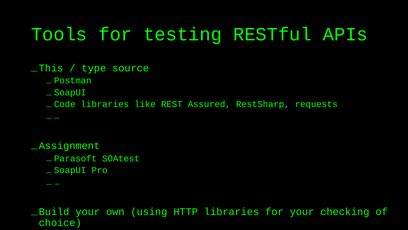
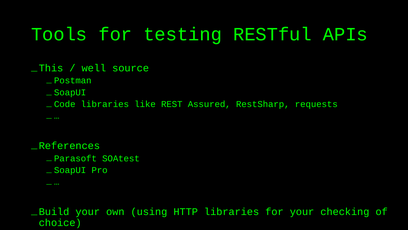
type: type -> well (94, 68)
Assignment: Assignment -> References (69, 146)
